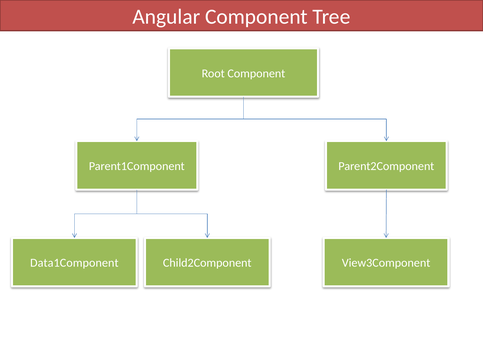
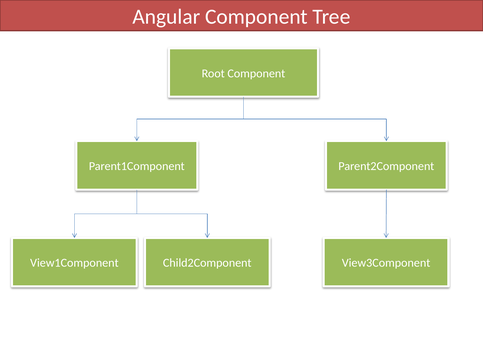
Data1Component: Data1Component -> View1Component (74, 262)
